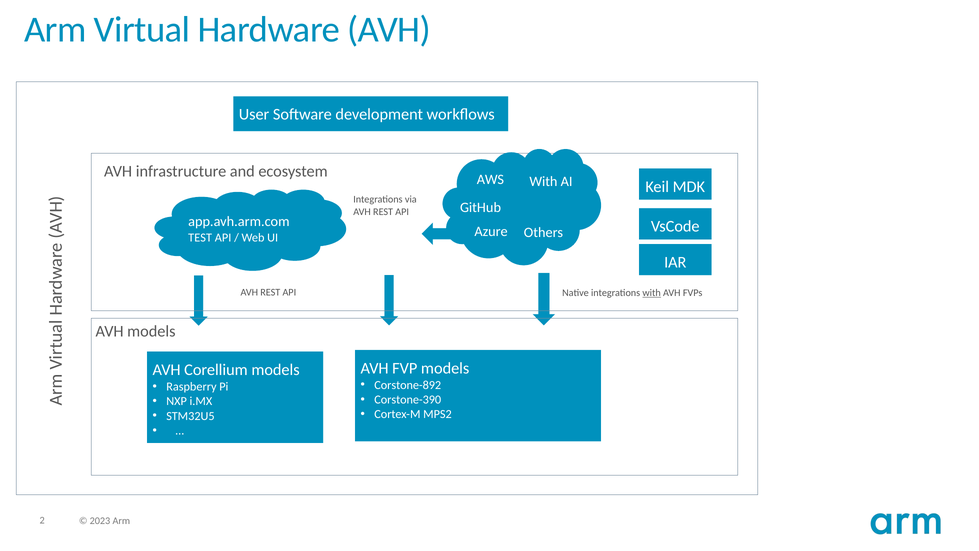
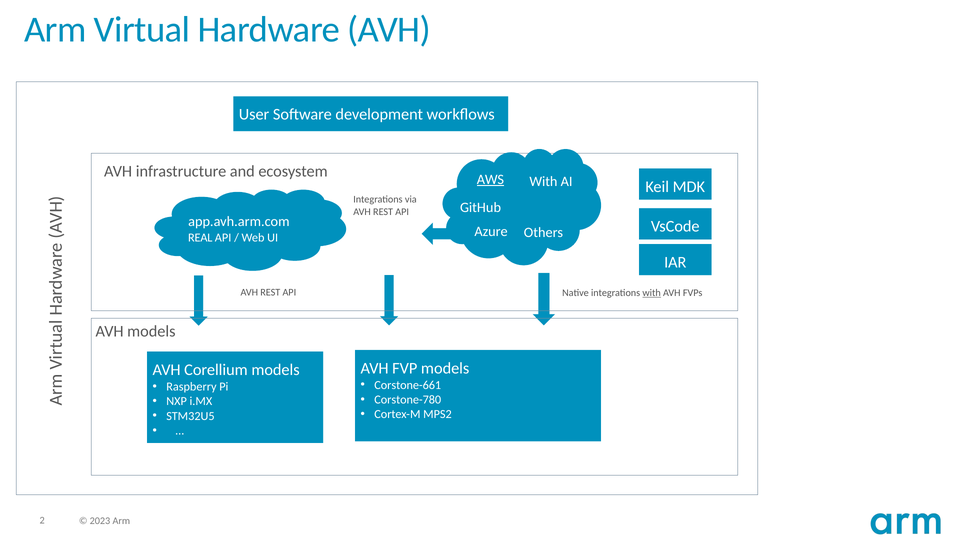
AWS underline: none -> present (490, 179)
TEST: TEST -> REAL (200, 237)
Corstone-892: Corstone-892 -> Corstone-661 (408, 385)
Corstone-390: Corstone-390 -> Corstone-780 (408, 400)
